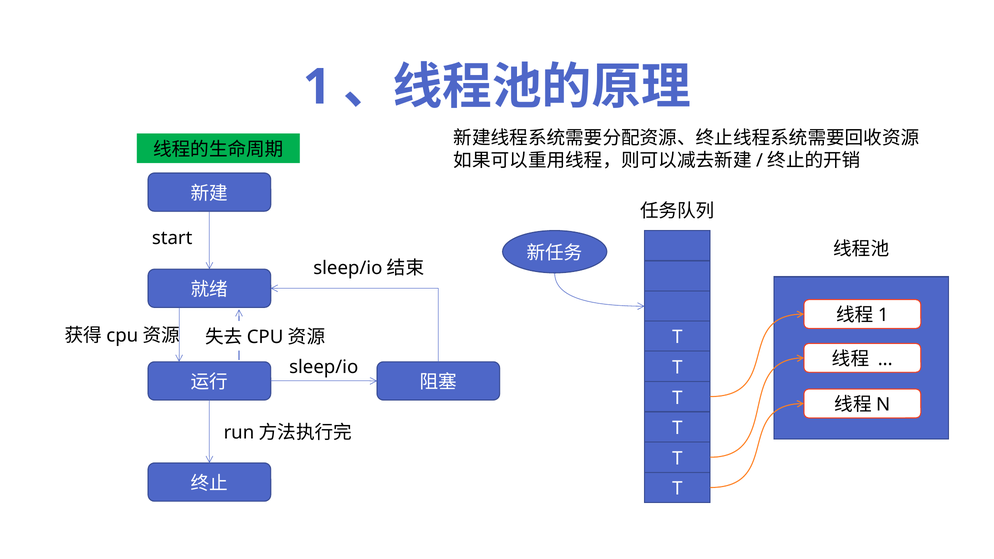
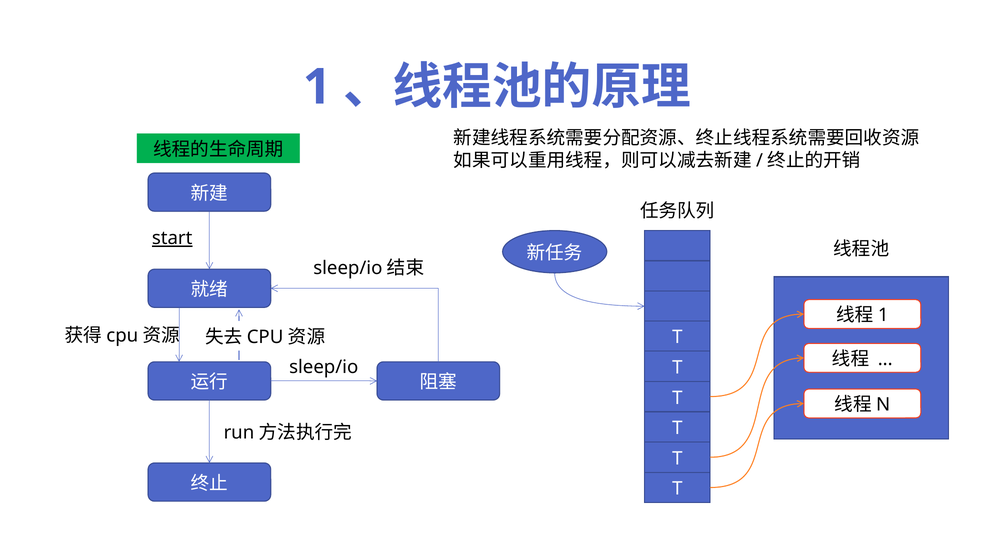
start underline: none -> present (172, 238)
